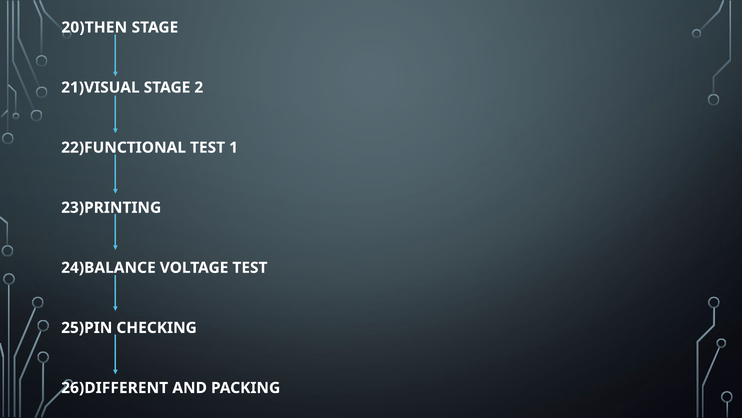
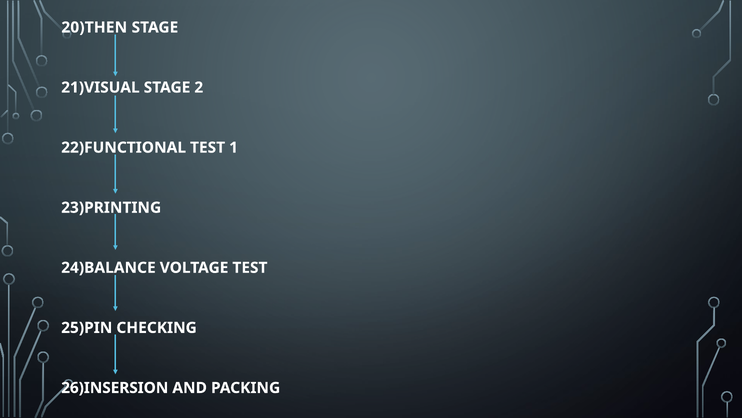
26)DIFFERENT: 26)DIFFERENT -> 26)INSERSION (115, 387)
